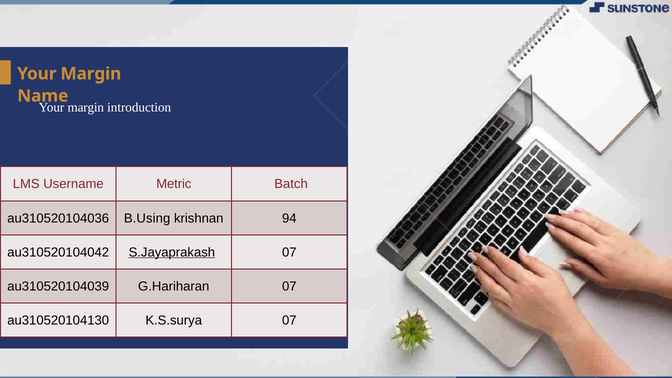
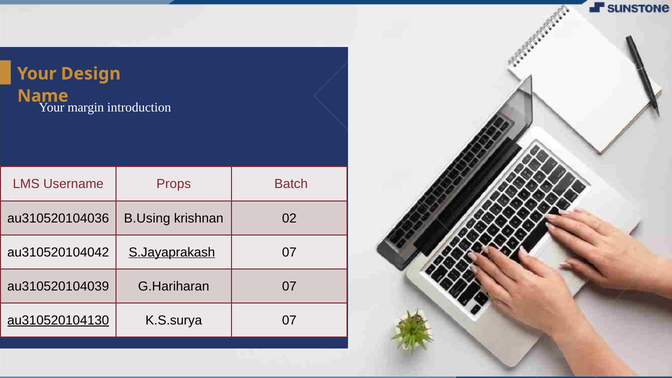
Margin: Margin -> Design (91, 74)
Metric: Metric -> Props (174, 184)
94: 94 -> 02 (289, 218)
au310520104130 underline: none -> present (58, 320)
